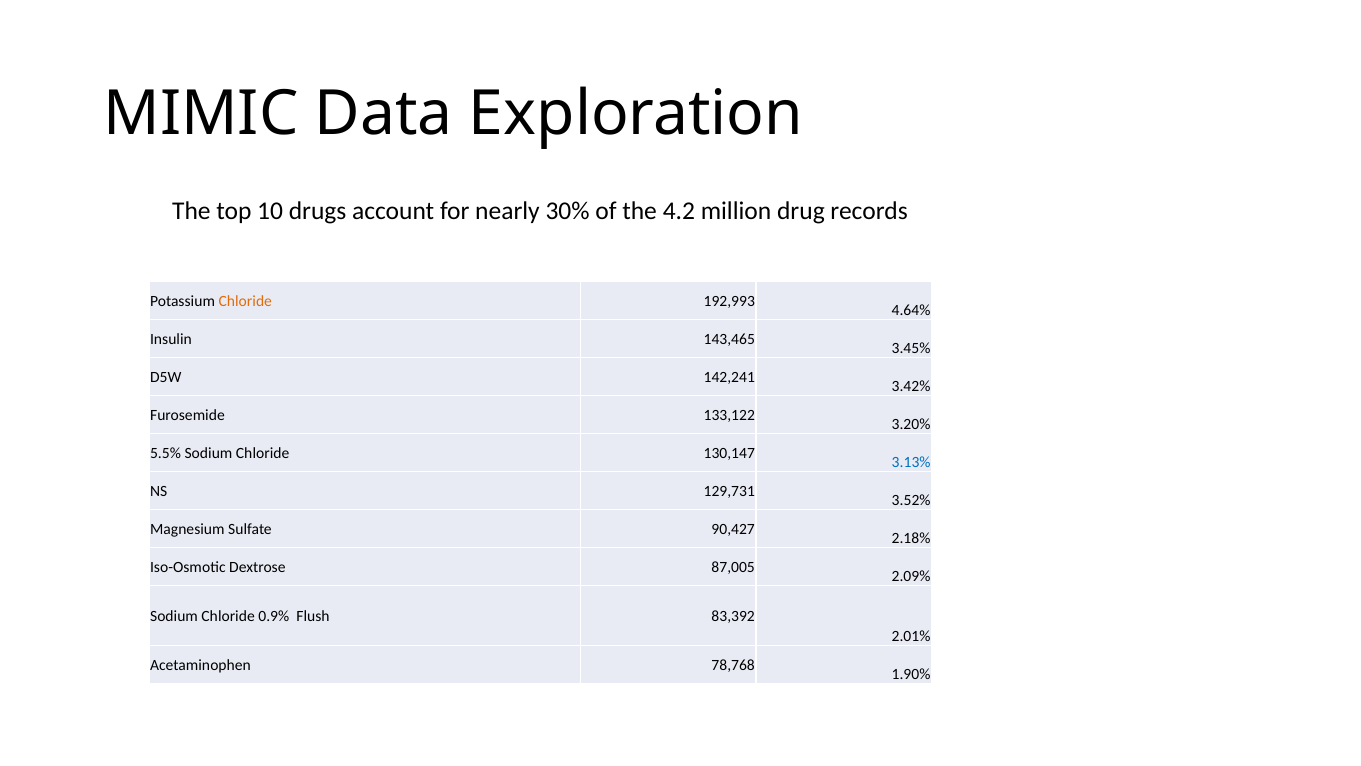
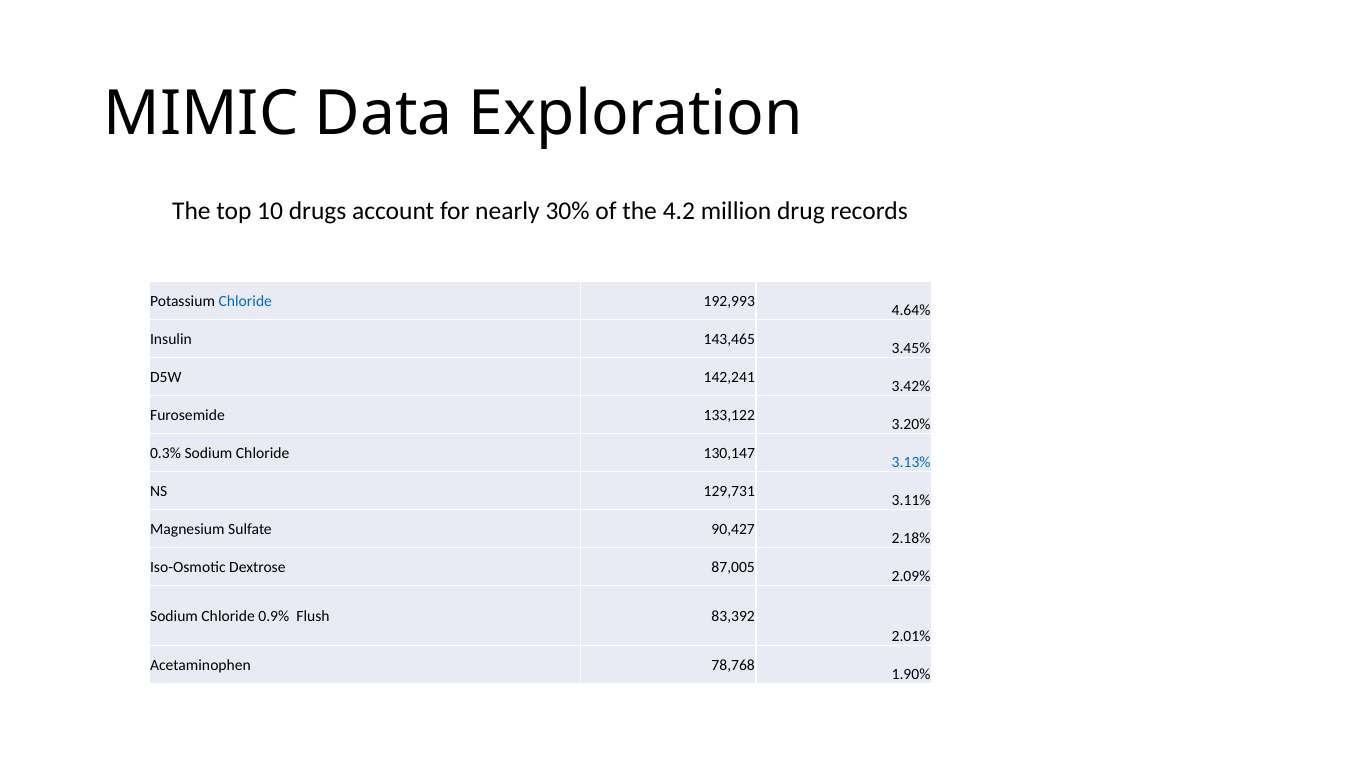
Chloride colour: orange -> blue (245, 301)
5.5%: 5.5% -> 0.3% (166, 453)
3.52%: 3.52% -> 3.11% (911, 500)
